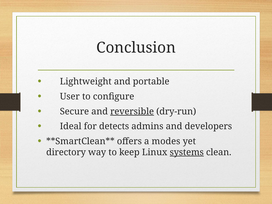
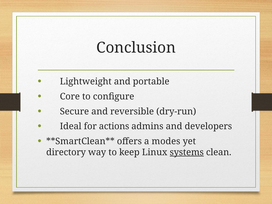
User: User -> Core (70, 96)
reversible underline: present -> none (132, 111)
detects: detects -> actions (114, 126)
